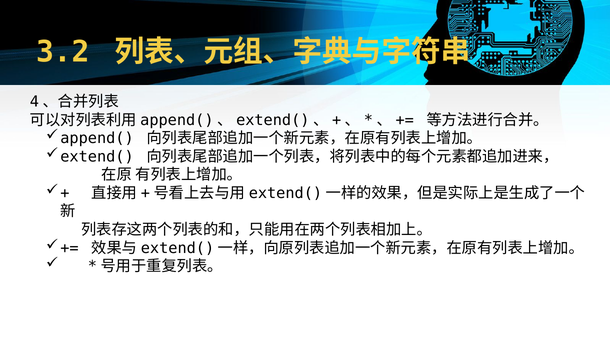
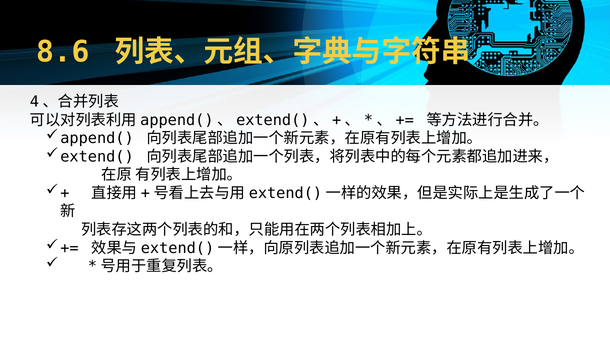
3.2: 3.2 -> 8.6 (63, 52)
